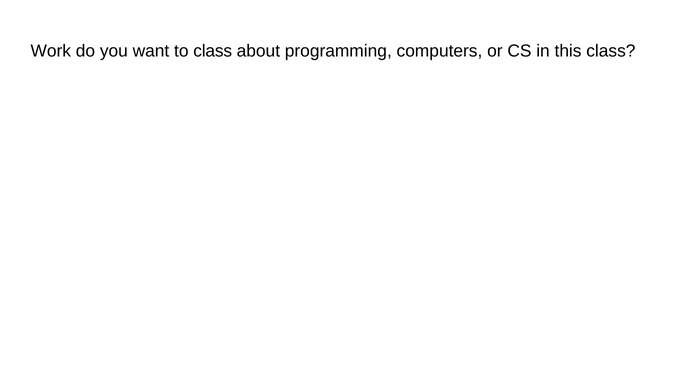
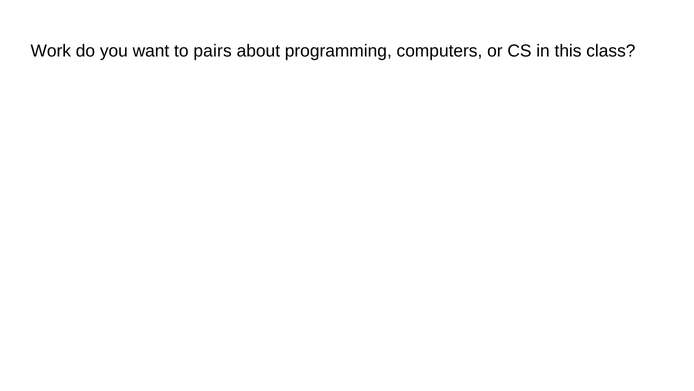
to class: class -> pairs (213, 51)
